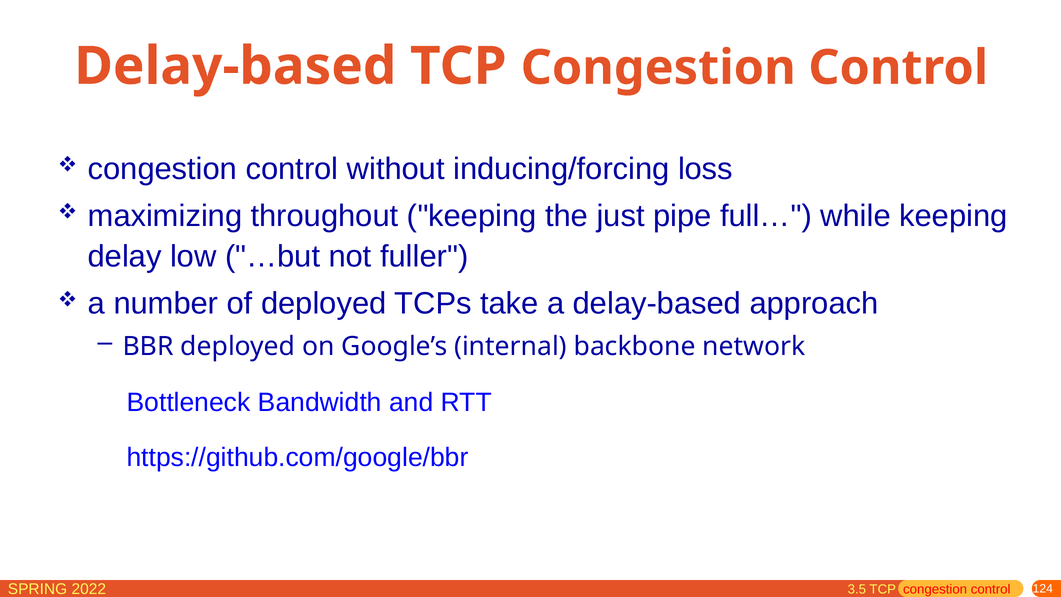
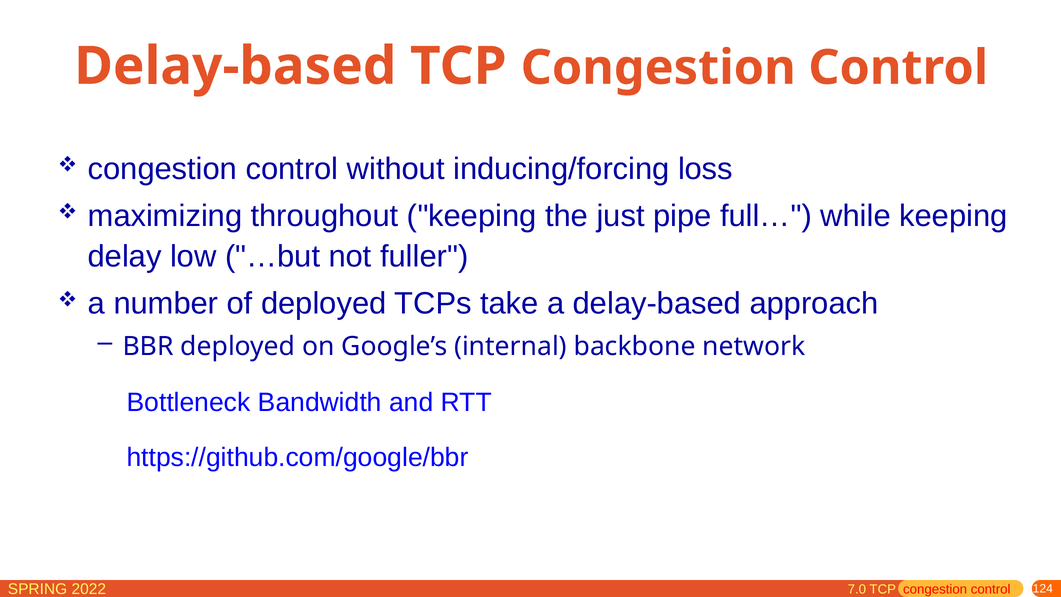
3.5: 3.5 -> 7.0 (857, 589)
